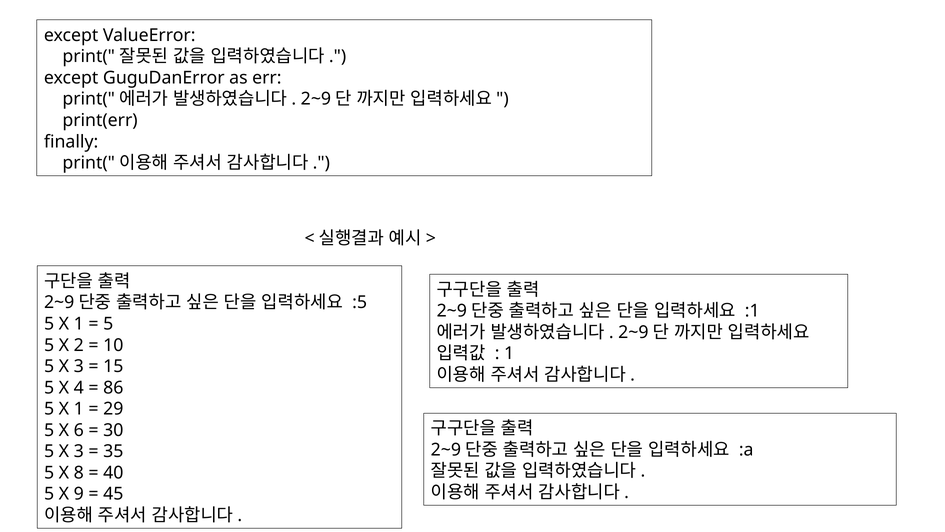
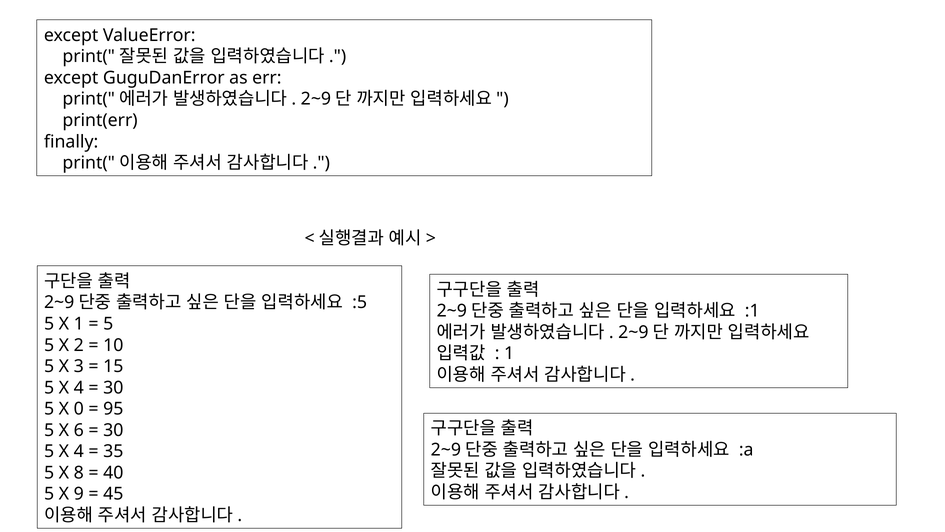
86: 86 -> 30 (113, 387)
1: 1 -> 0 (79, 409)
29: 29 -> 95 (113, 409)
3: 3 -> 4 (79, 451)
